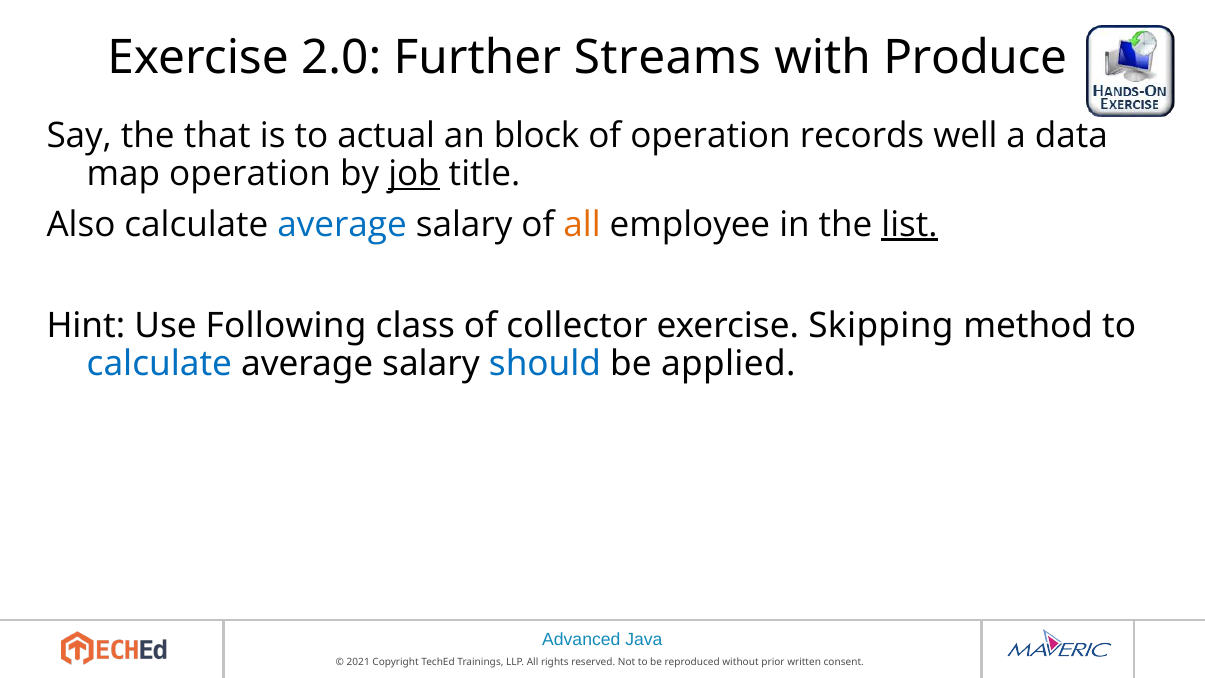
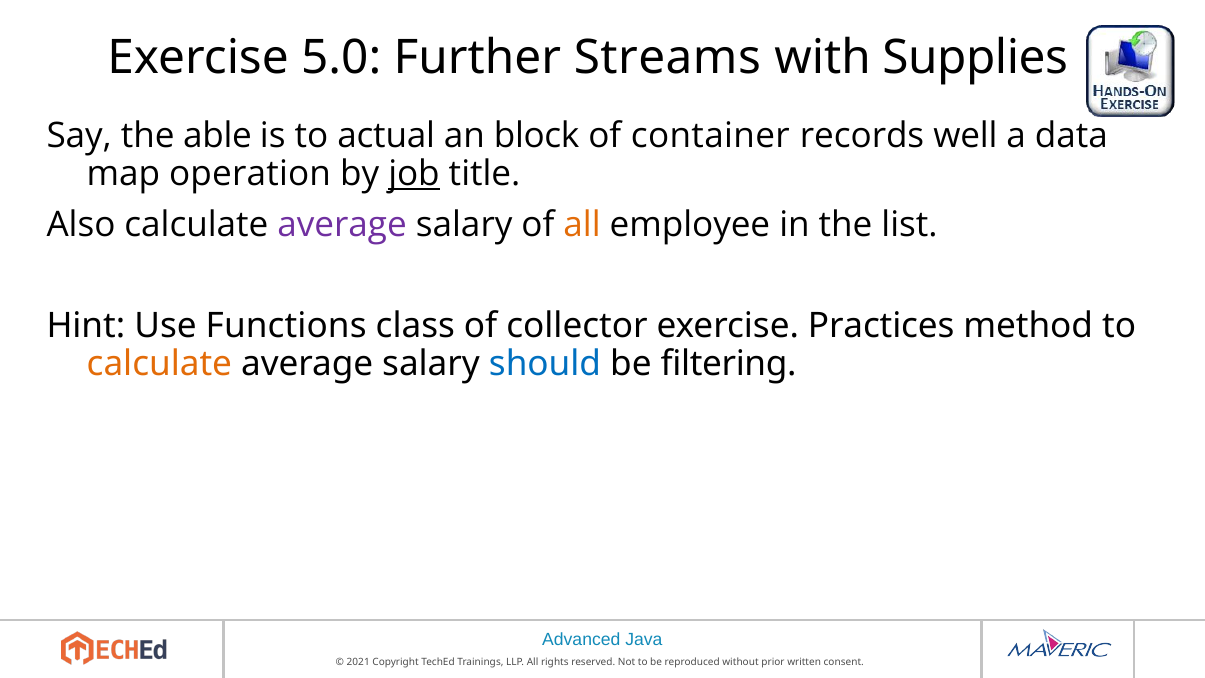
2.0: 2.0 -> 5.0 (341, 58)
Produce: Produce -> Supplies (975, 58)
that: that -> able (218, 136)
of operation: operation -> container (710, 136)
average colour: blue -> purple (342, 224)
list underline: present -> none (909, 224)
Following: Following -> Functions (286, 325)
Skipping: Skipping -> Practices (881, 325)
calculate colour: blue -> orange (159, 363)
applied: applied -> filtering (729, 363)
